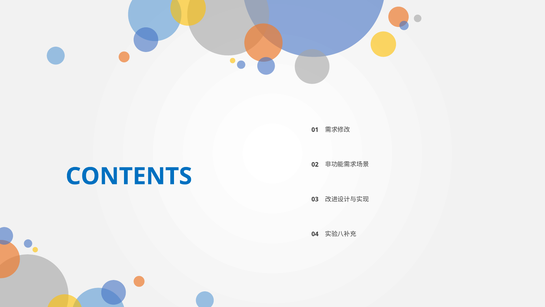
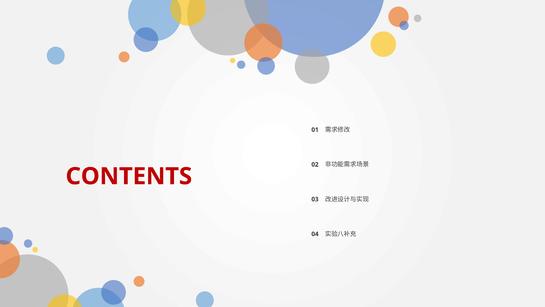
CONTENTS colour: blue -> red (129, 176)
